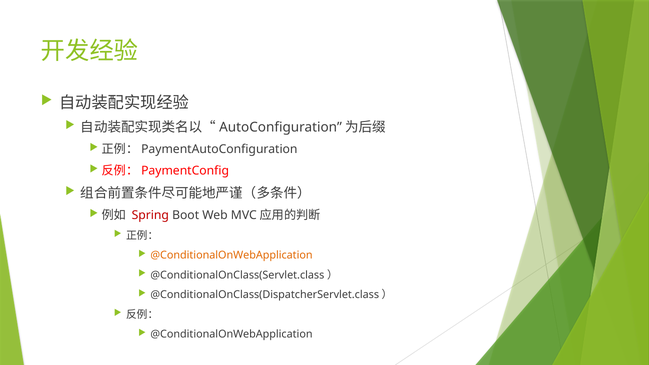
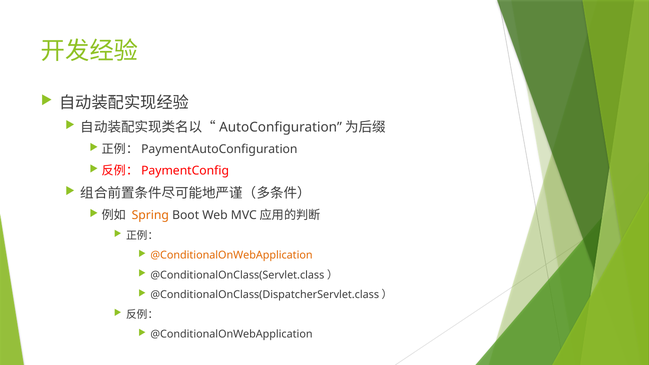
Spring colour: red -> orange (150, 215)
